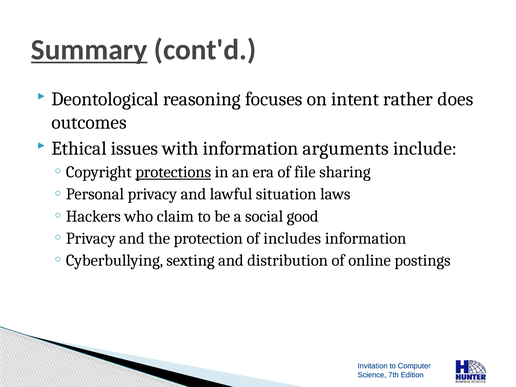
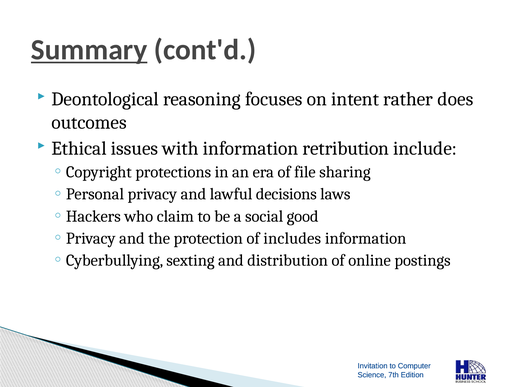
arguments: arguments -> retribution (346, 148)
protections underline: present -> none (173, 172)
situation: situation -> decisions (286, 194)
